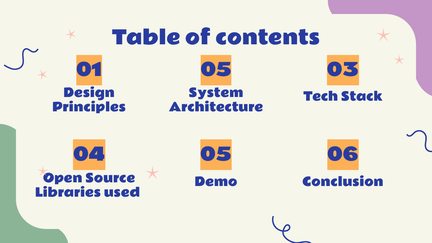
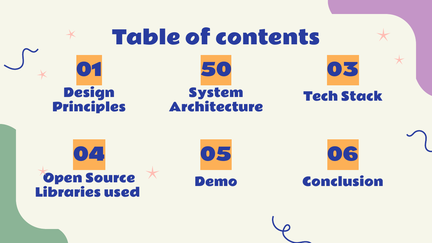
01 05: 05 -> 50 (216, 70)
